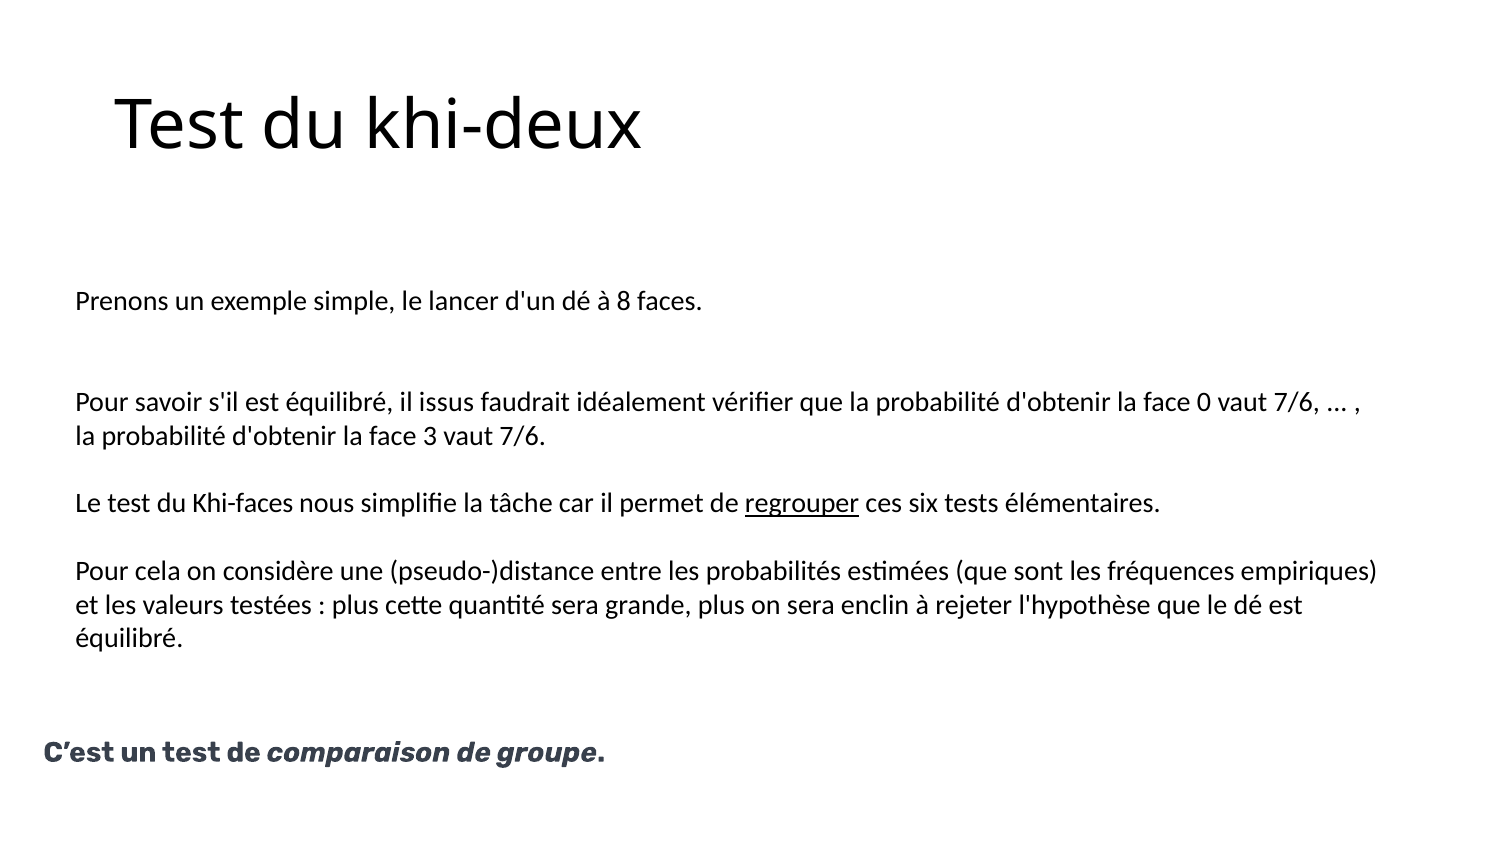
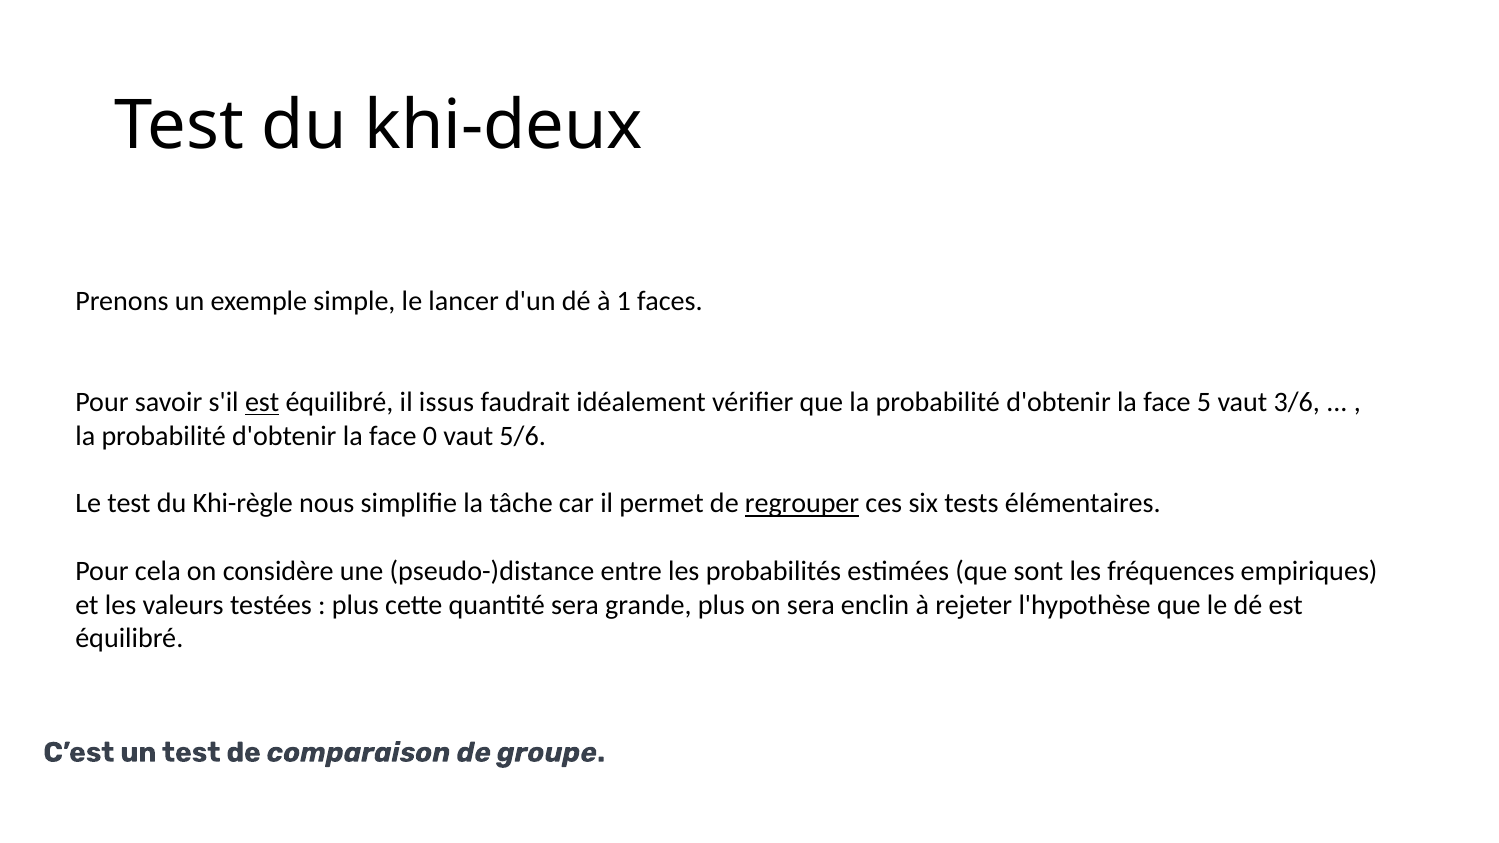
8: 8 -> 1 (624, 301)
est underline: none -> present (262, 403)
0: 0 -> 5 (1204, 403)
7/6: 7/6 -> 3/6 (1297, 403)
3: 3 -> 0 (430, 436)
7/6: 7/6 -> 5/6 (523, 436)
Khi-faces: Khi-faces -> Khi-règle (243, 504)
